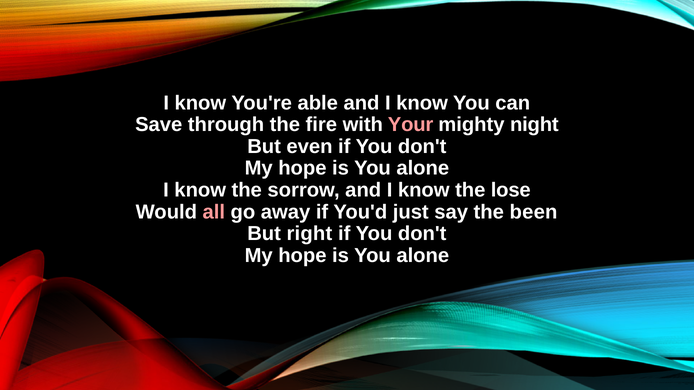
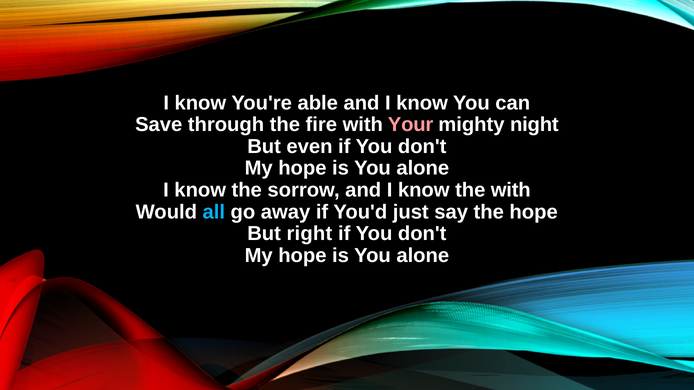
the lose: lose -> with (511, 190)
all colour: pink -> light blue (214, 212)
the been: been -> hope (534, 212)
